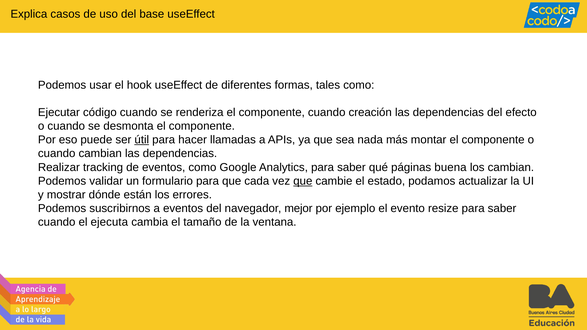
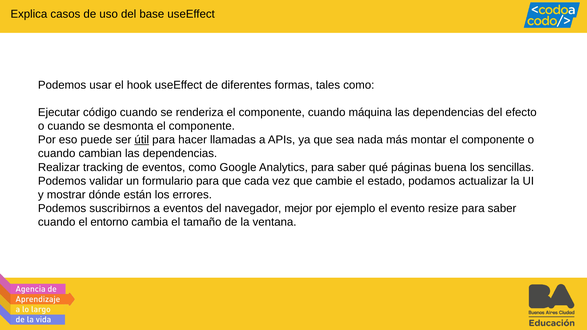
creación: creación -> máquina (370, 113)
los cambian: cambian -> sencillas (511, 167)
que underline: present -> none (303, 181)
ejecuta: ejecuta -> entorno (109, 222)
